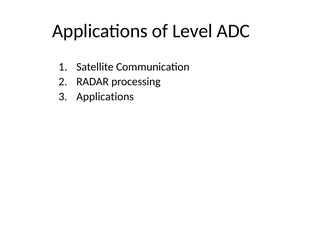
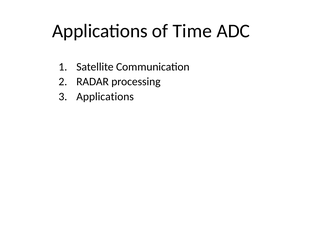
Level: Level -> Time (192, 31)
